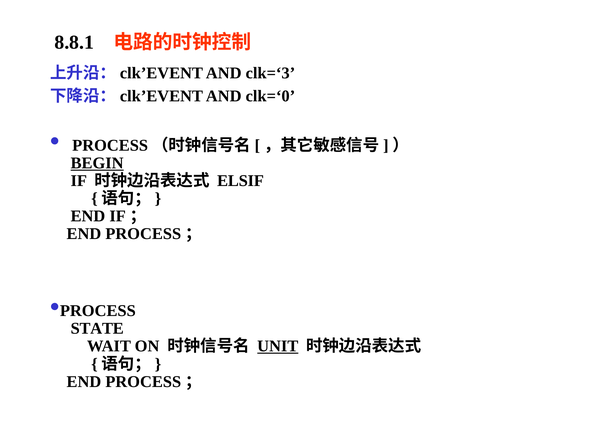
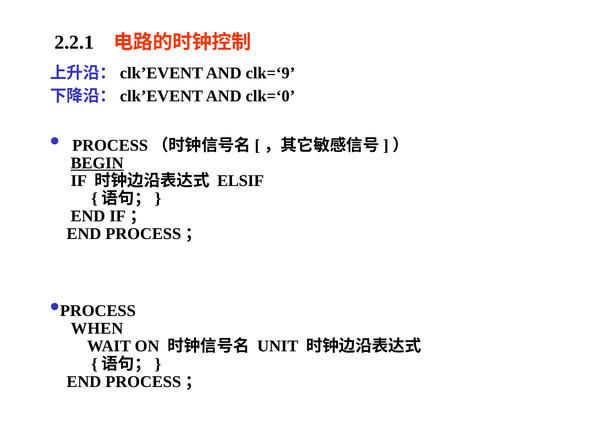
8.8.1: 8.8.1 -> 2.2.1 (74, 42)
clk=‘3: clk=‘3 -> clk=‘9 (270, 73)
STATE: STATE -> WHEN (97, 329)
UNIT underline: present -> none (278, 346)
